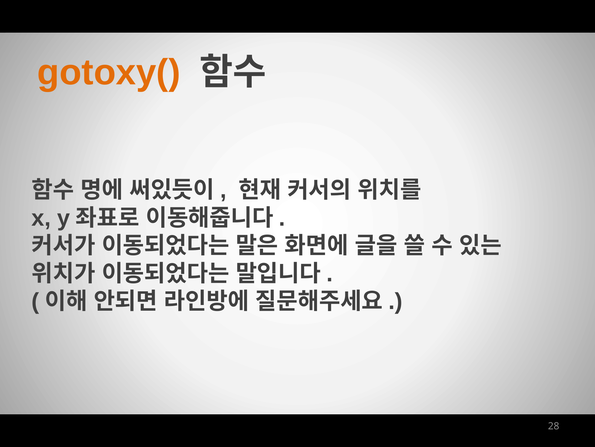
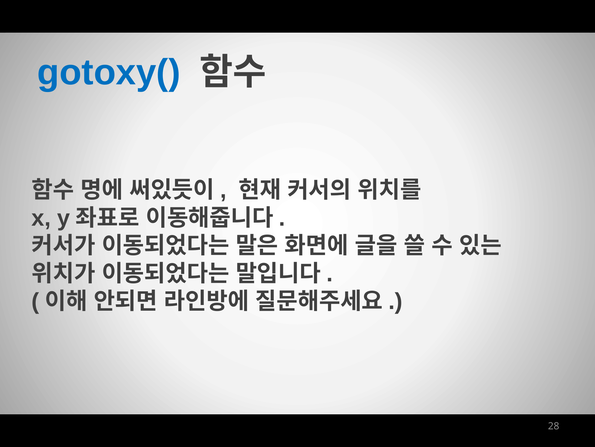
gotoxy( colour: orange -> blue (109, 72)
